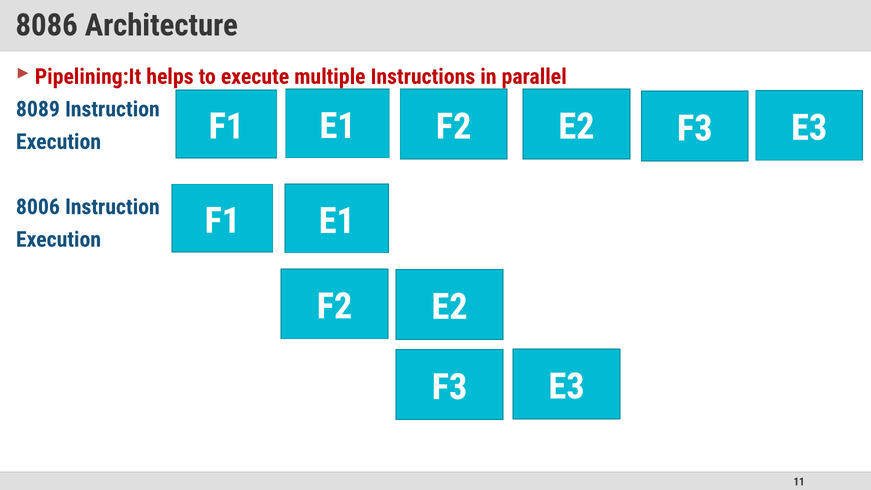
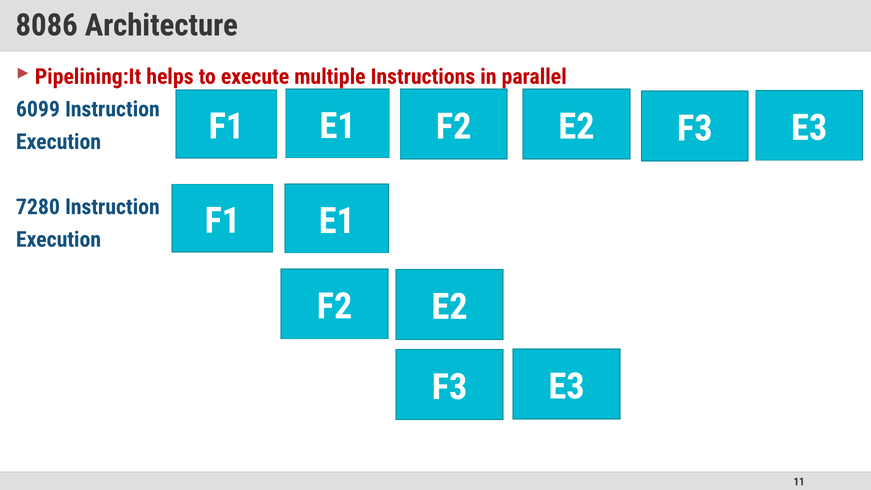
8089: 8089 -> 6099 (38, 109)
8006: 8006 -> 7280 (38, 207)
